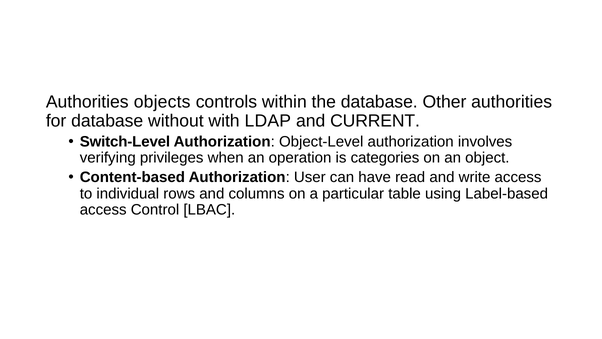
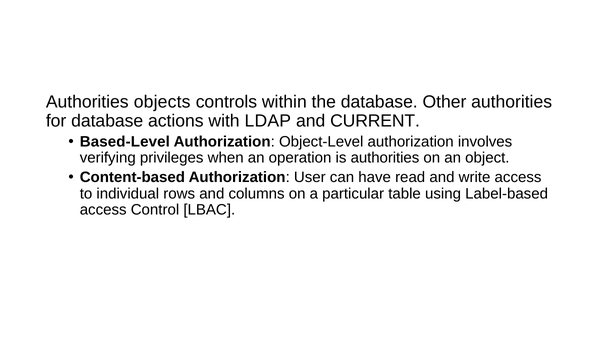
without: without -> actions (176, 121)
Switch-Level: Switch-Level -> Based-Level (125, 142)
is categories: categories -> authorities (385, 158)
